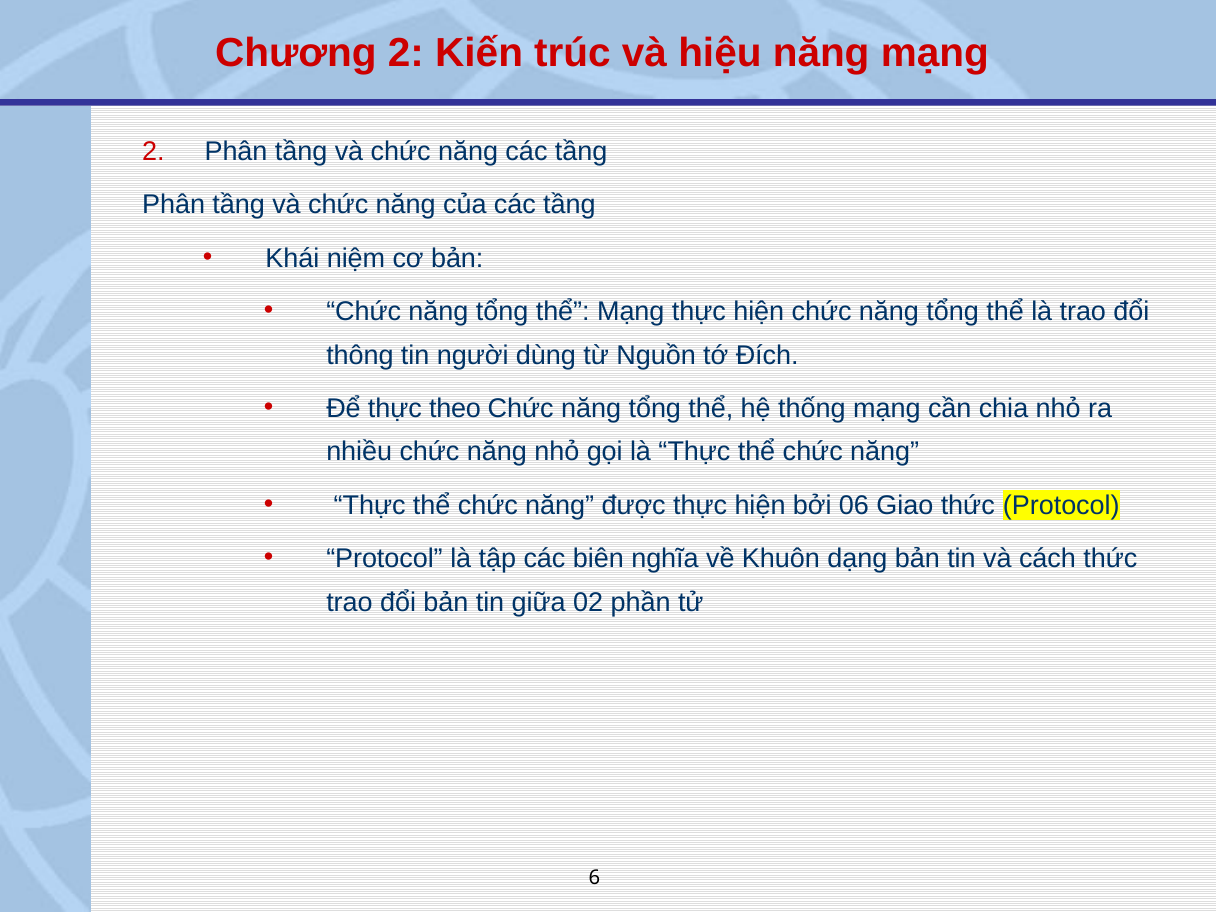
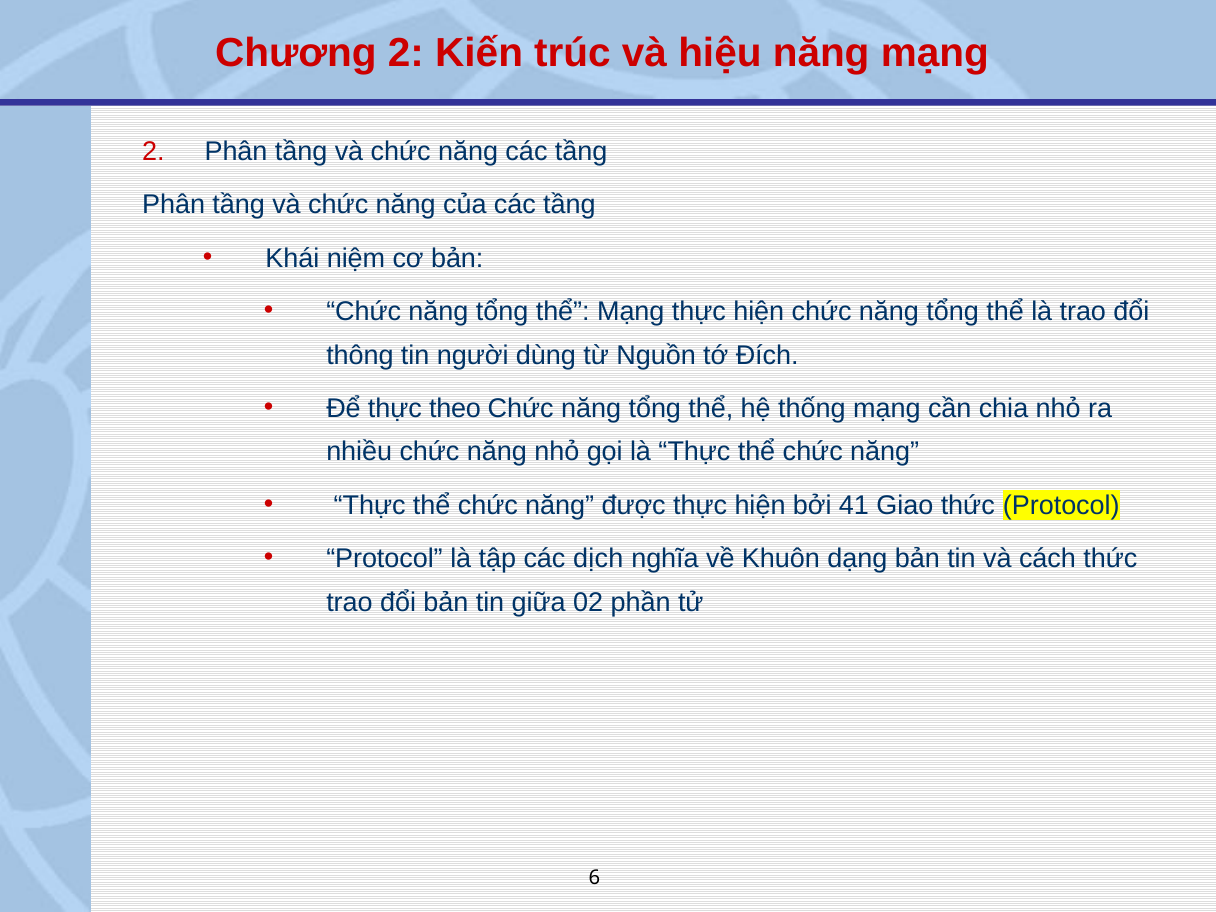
06: 06 -> 41 (854, 505)
biên: biên -> dịch (598, 558)
